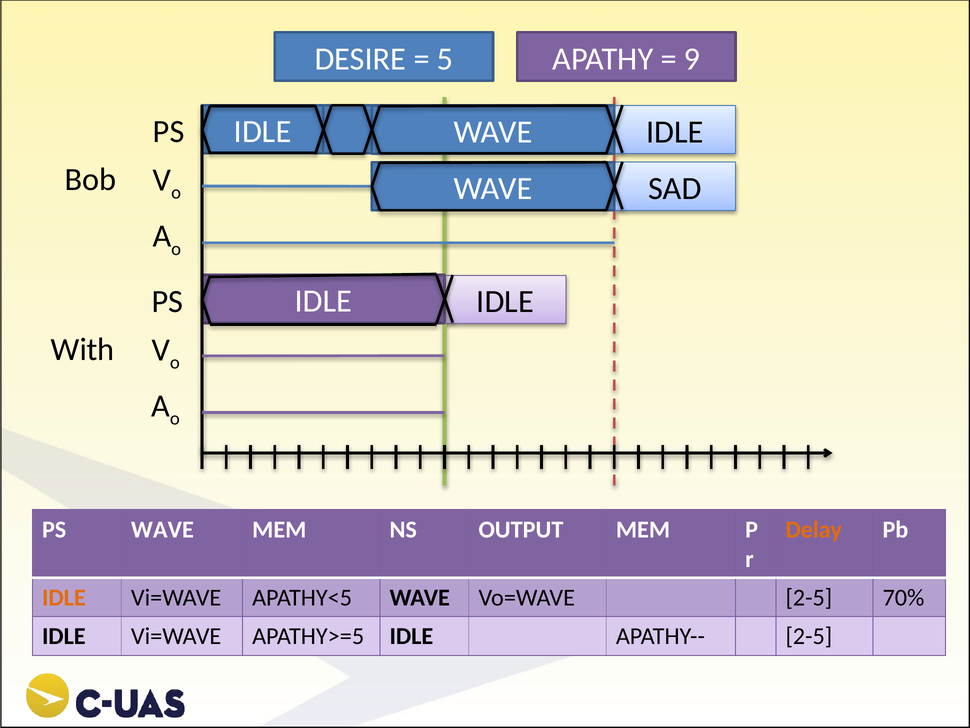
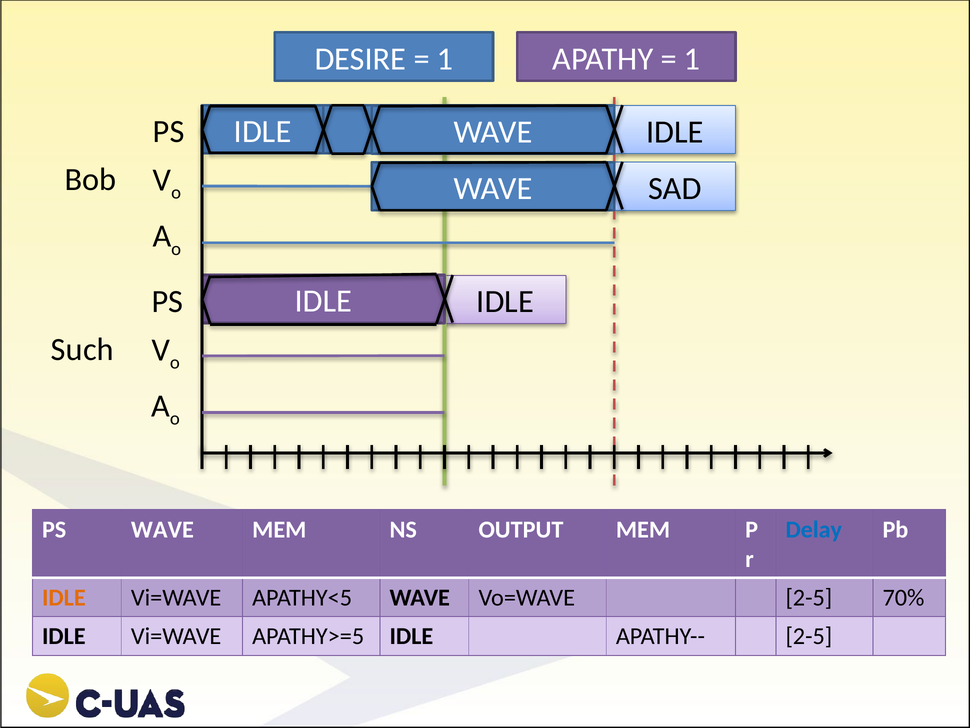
5: 5 -> 1 (445, 59)
9: 9 -> 1 (692, 59)
With: With -> Such (82, 349)
Delay colour: orange -> blue (814, 529)
